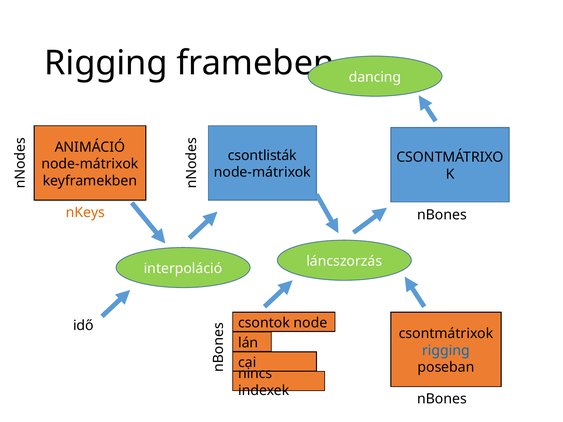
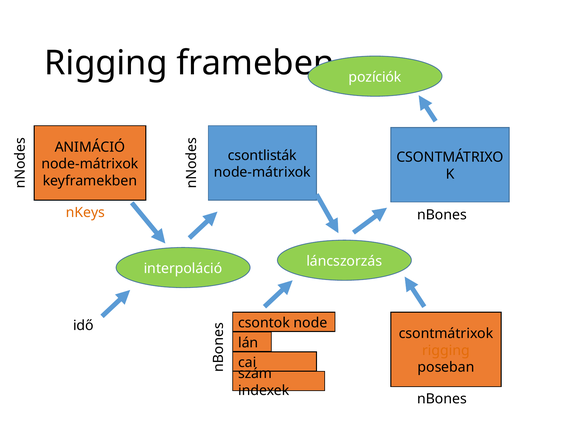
dancing: dancing -> pozíciók (375, 77)
rigging colour: blue -> orange (446, 351)
nincs: nincs -> szám (255, 374)
